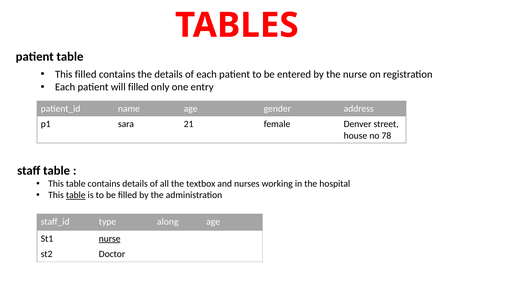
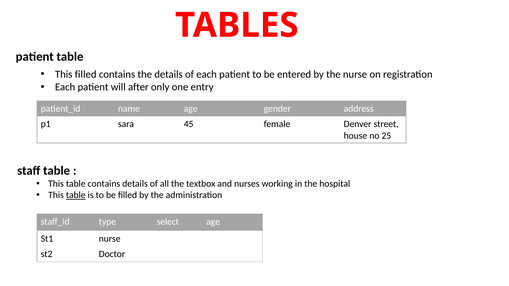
will filled: filled -> after (138, 87)
21: 21 -> 45 (189, 124)
78: 78 -> 25 (386, 136)
along: along -> select (168, 222)
nurse underline: present -> none (110, 239)
